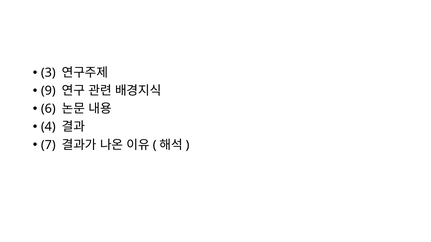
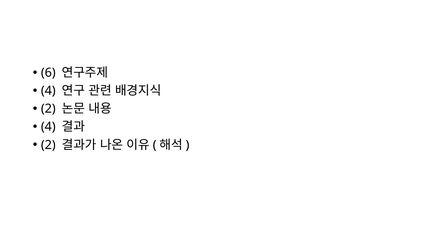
3: 3 -> 6 (48, 73)
9: 9 -> 4 (48, 91)
6: 6 -> 2 (48, 109)
7: 7 -> 2 (48, 145)
